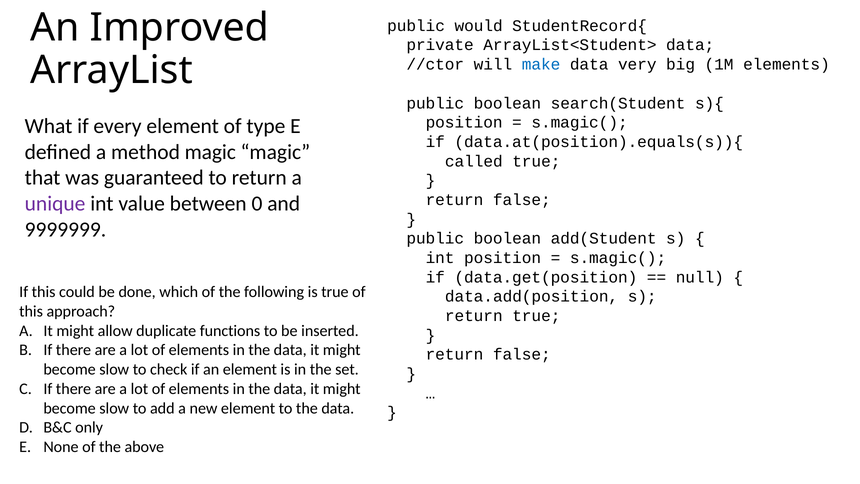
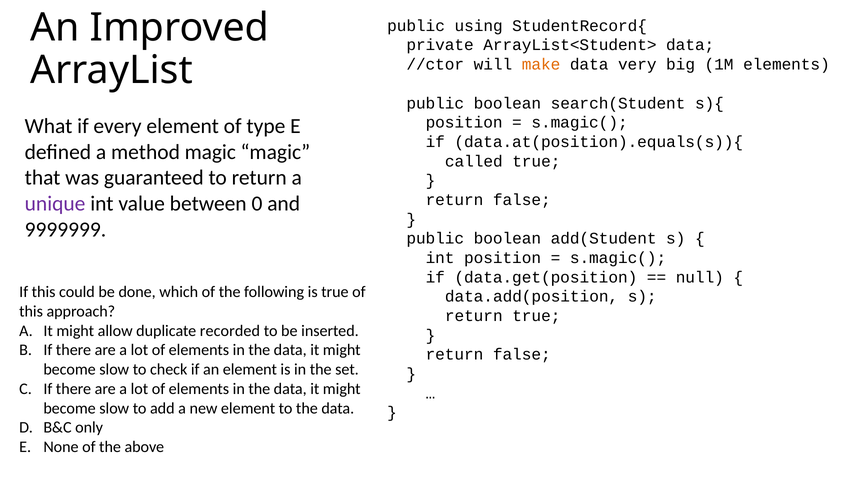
would: would -> using (479, 26)
make colour: blue -> orange (541, 64)
functions: functions -> recorded (230, 331)
